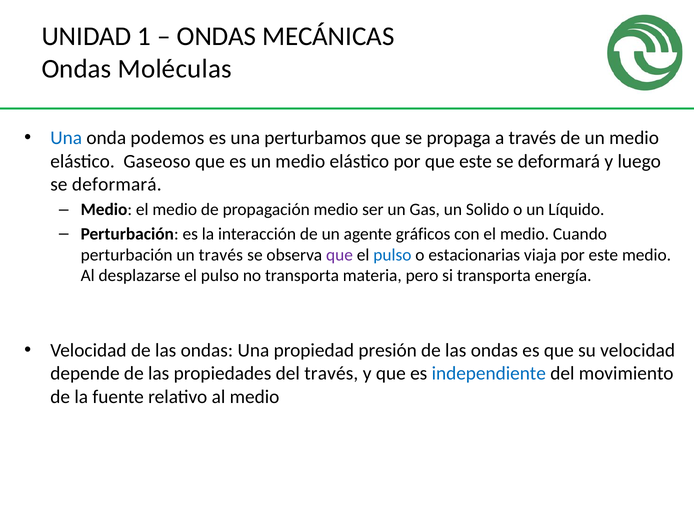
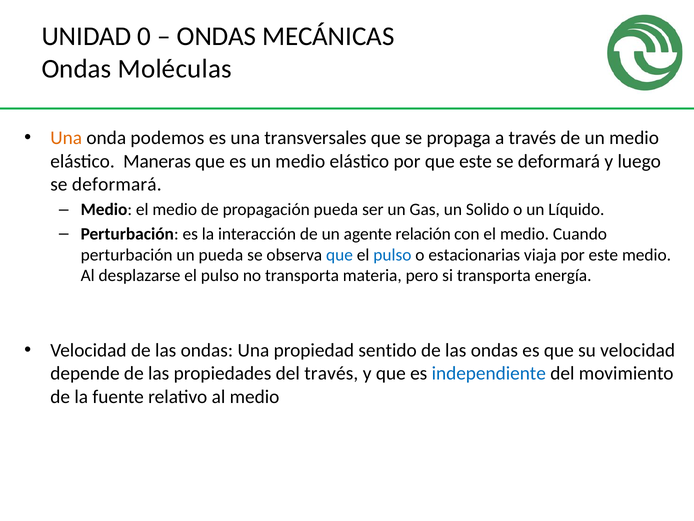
1: 1 -> 0 (144, 36)
Una colour: blue -> orange (66, 138)
perturbamos: perturbamos -> transversales (315, 138)
Gaseoso: Gaseoso -> Maneras (157, 161)
propagación medio: medio -> pueda (336, 210)
gráficos: gráficos -> relación (423, 234)
un través: través -> pueda (221, 255)
que colour: purple -> blue (339, 255)
presión: presión -> sentido (388, 350)
